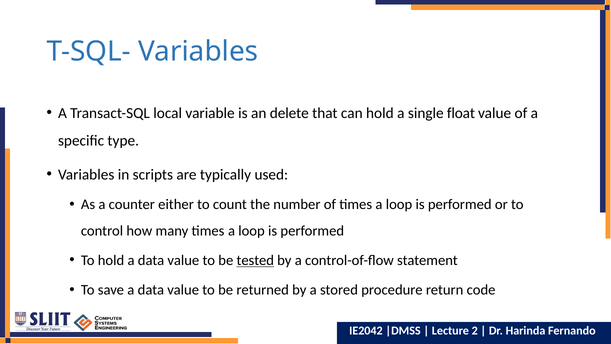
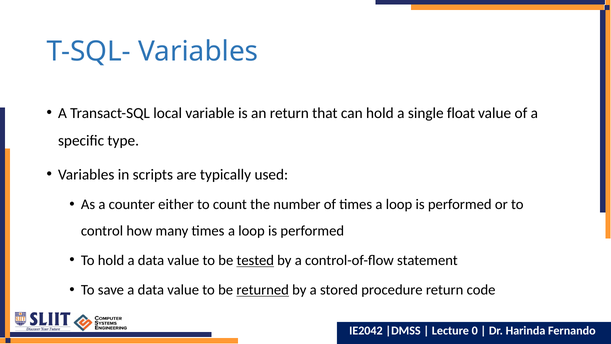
an delete: delete -> return (289, 113)
returned underline: none -> present (263, 290)
2: 2 -> 0 (475, 330)
